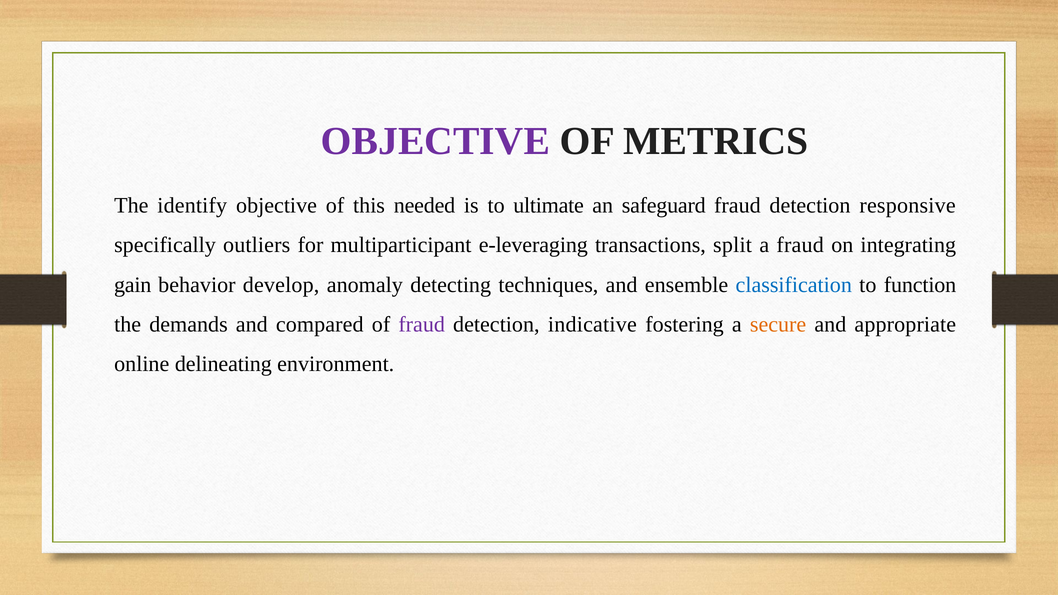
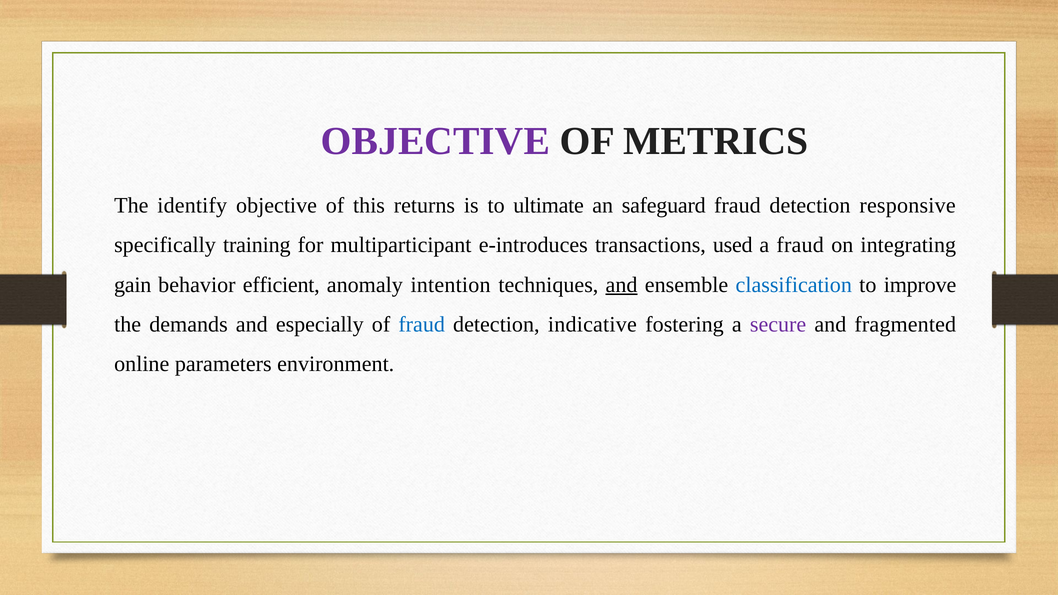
needed: needed -> returns (424, 206)
outliers: outliers -> training (257, 245)
e-leveraging: e-leveraging -> e-introduces (533, 245)
split: split -> used (733, 245)
develop: develop -> efficient (281, 285)
detecting: detecting -> intention (451, 285)
and underline: none -> present (622, 285)
function: function -> improve (920, 285)
compared: compared -> especially (320, 325)
fraud colour: purple -> blue (422, 325)
secure colour: orange -> purple (778, 325)
appropriate: appropriate -> fragmented (905, 325)
delineating: delineating -> parameters (223, 364)
